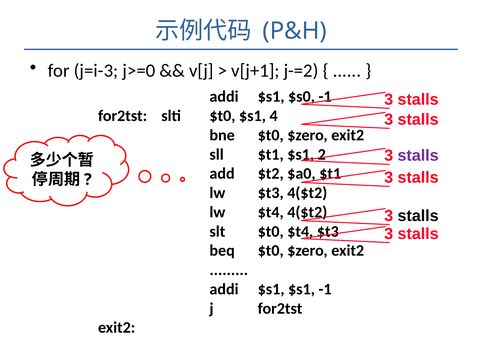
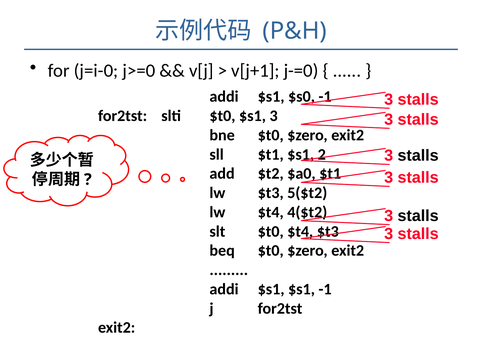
j=i-3: j=i-3 -> j=i-0 (96, 71)
j-=2: j-=2 -> j-=0 (301, 71)
$s1 4: 4 -> 3 (274, 116)
stalls colour: purple -> black (418, 156)
$t3 4($t2: 4($t2 -> 5($t2 (307, 193)
